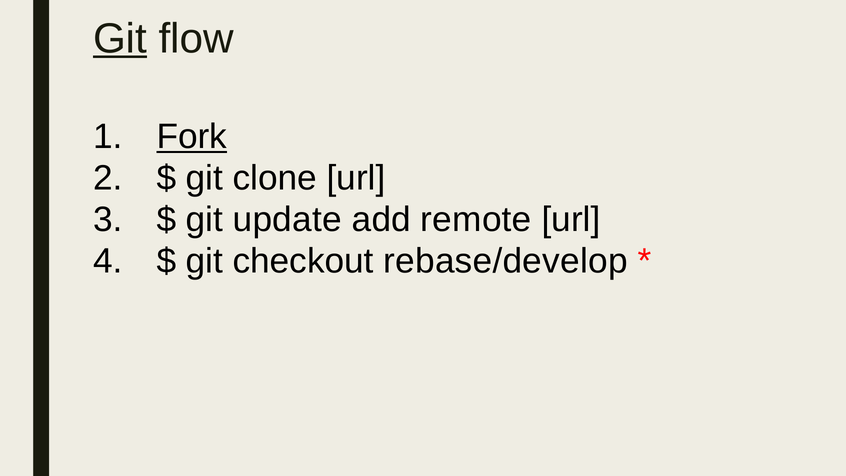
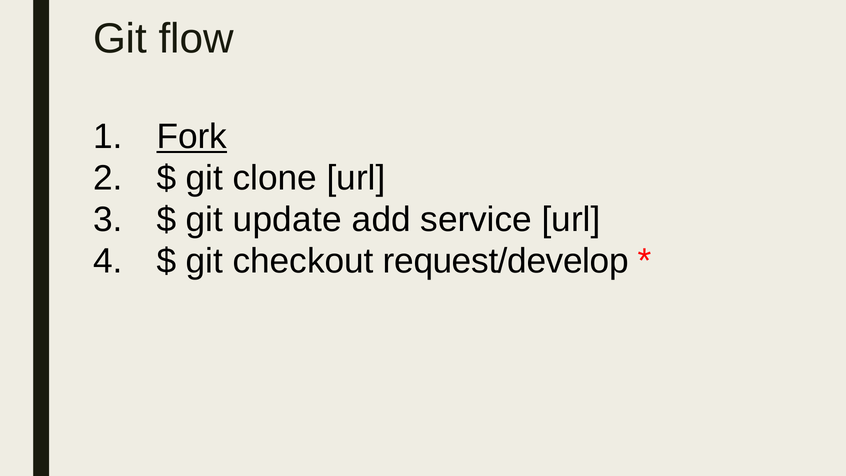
Git underline: present -> none (120, 39)
remote: remote -> service (476, 220)
rebase/develop: rebase/develop -> request/develop (506, 261)
